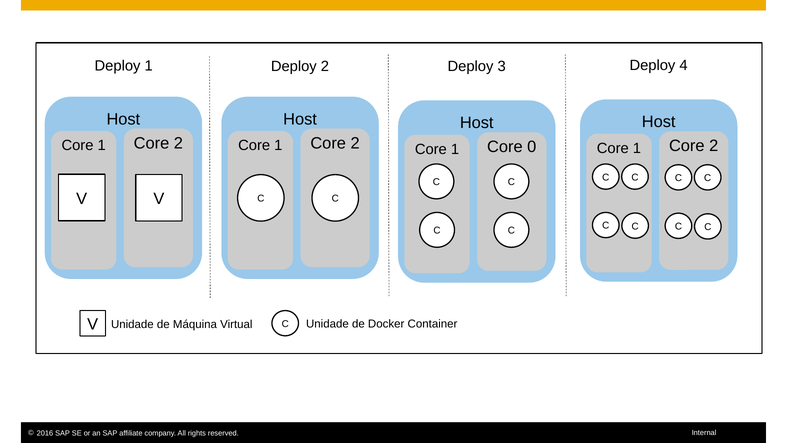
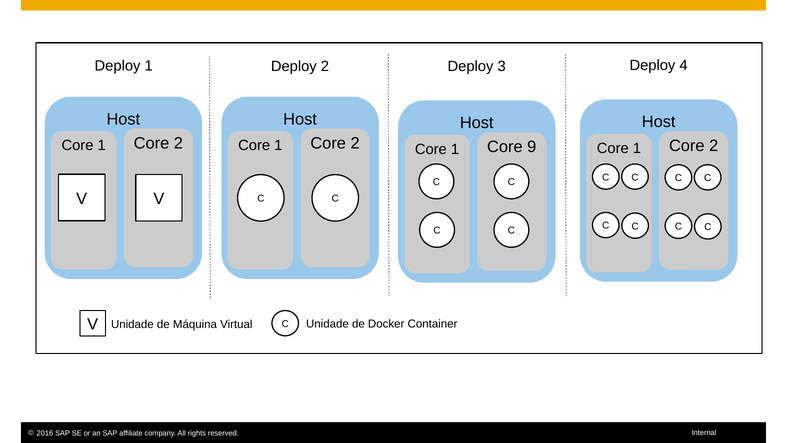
0: 0 -> 9 (532, 147)
